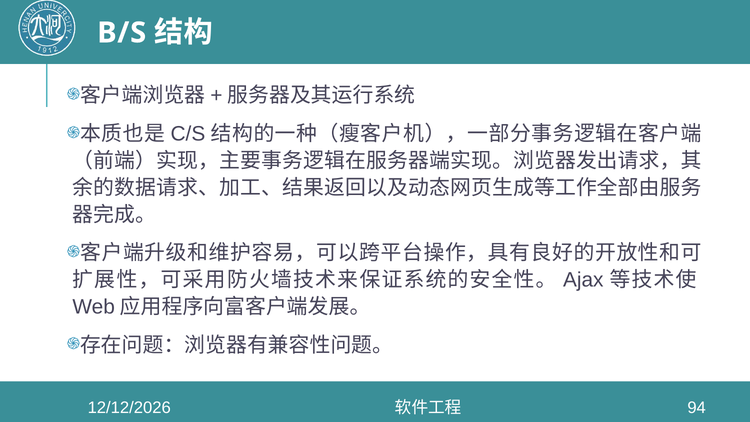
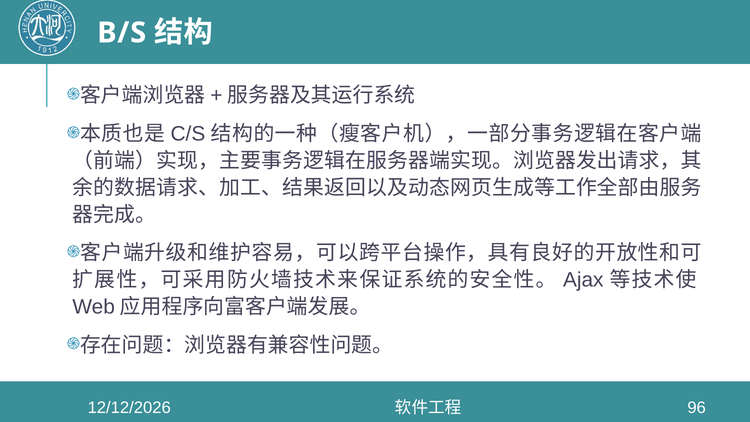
94: 94 -> 96 (697, 408)
